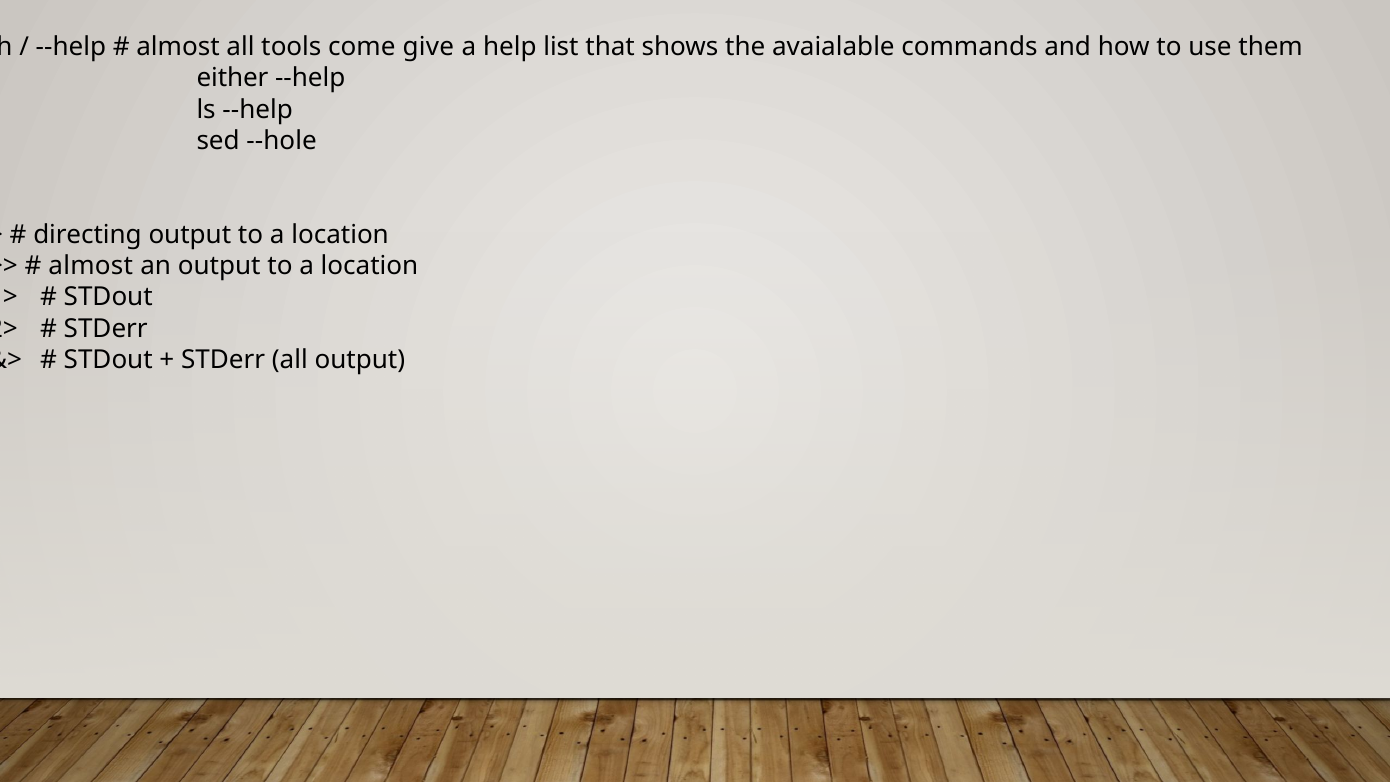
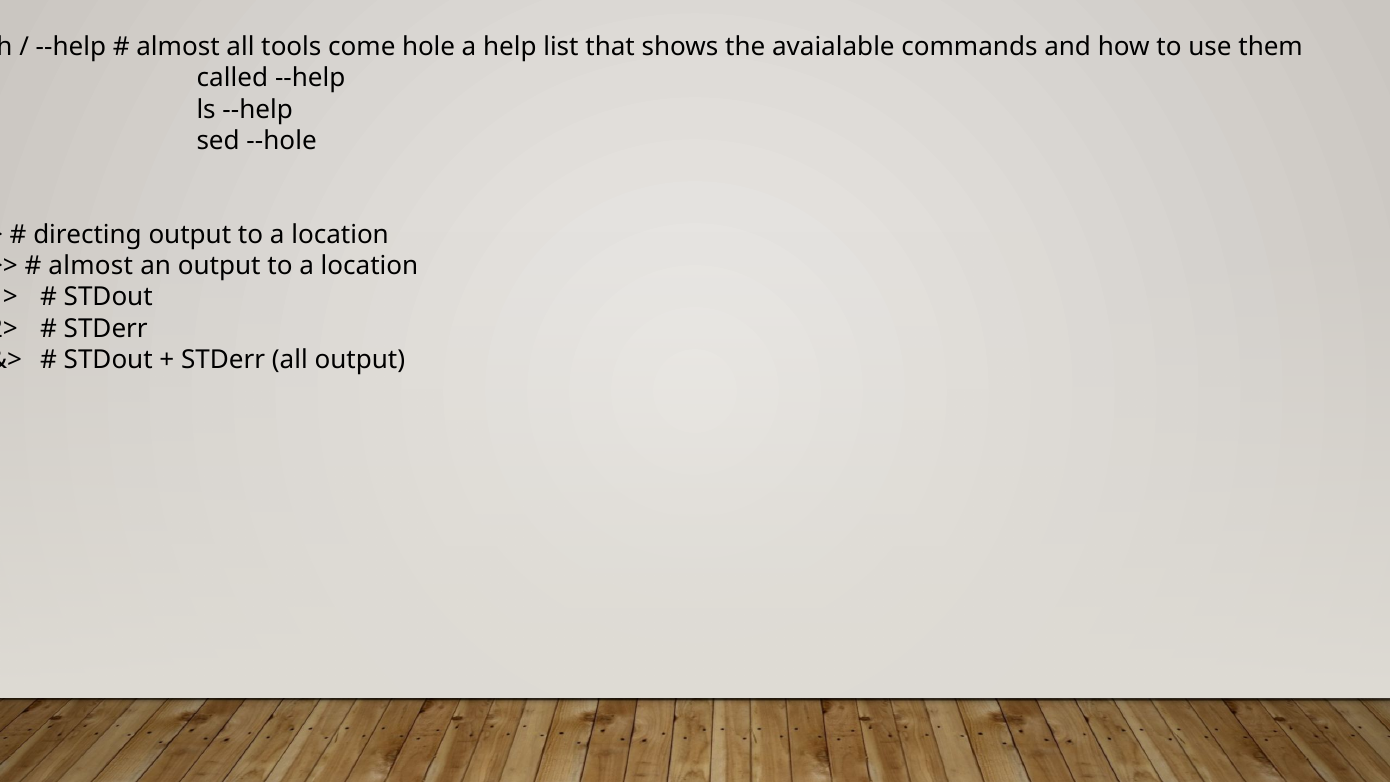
give: give -> hole (429, 47)
either: either -> called (232, 78)
